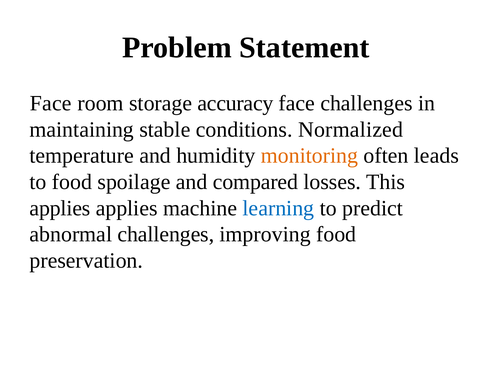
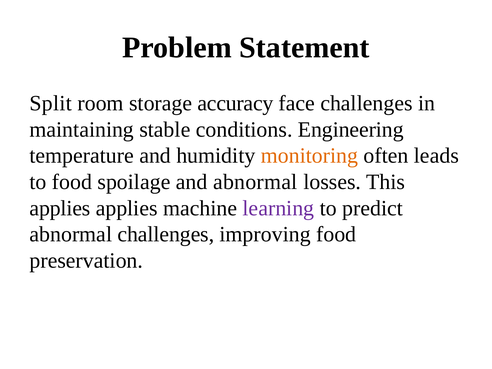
Face: Face -> Split (51, 103)
Normalized: Normalized -> Engineering (351, 129)
and compared: compared -> abnormal (255, 182)
learning colour: blue -> purple (278, 208)
